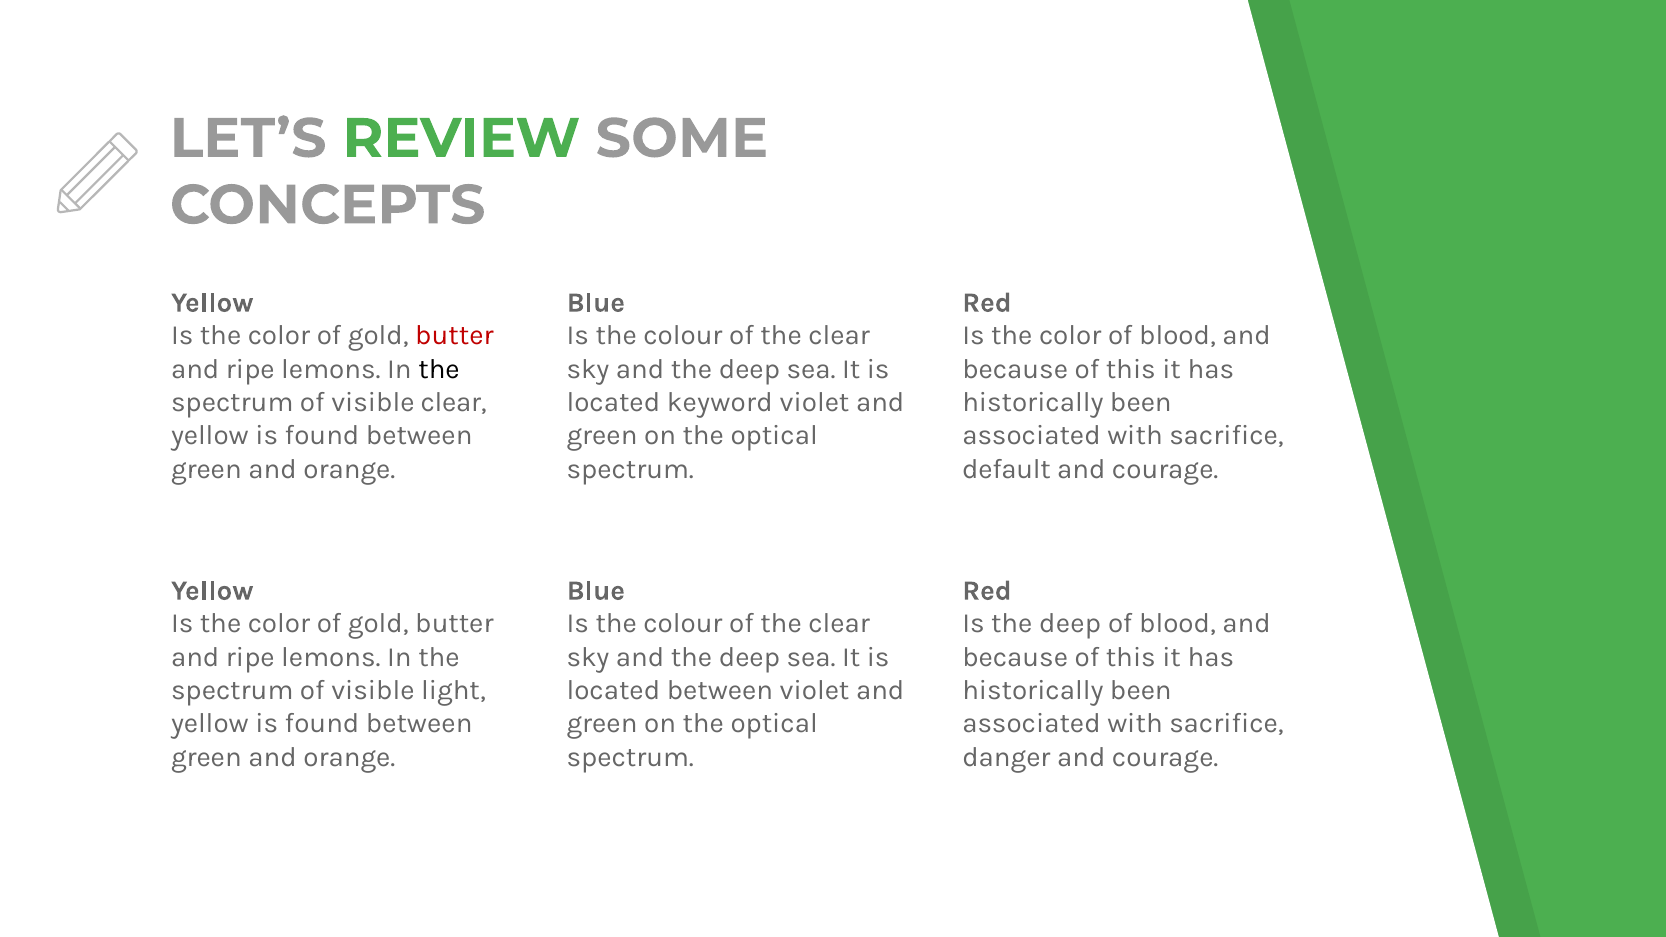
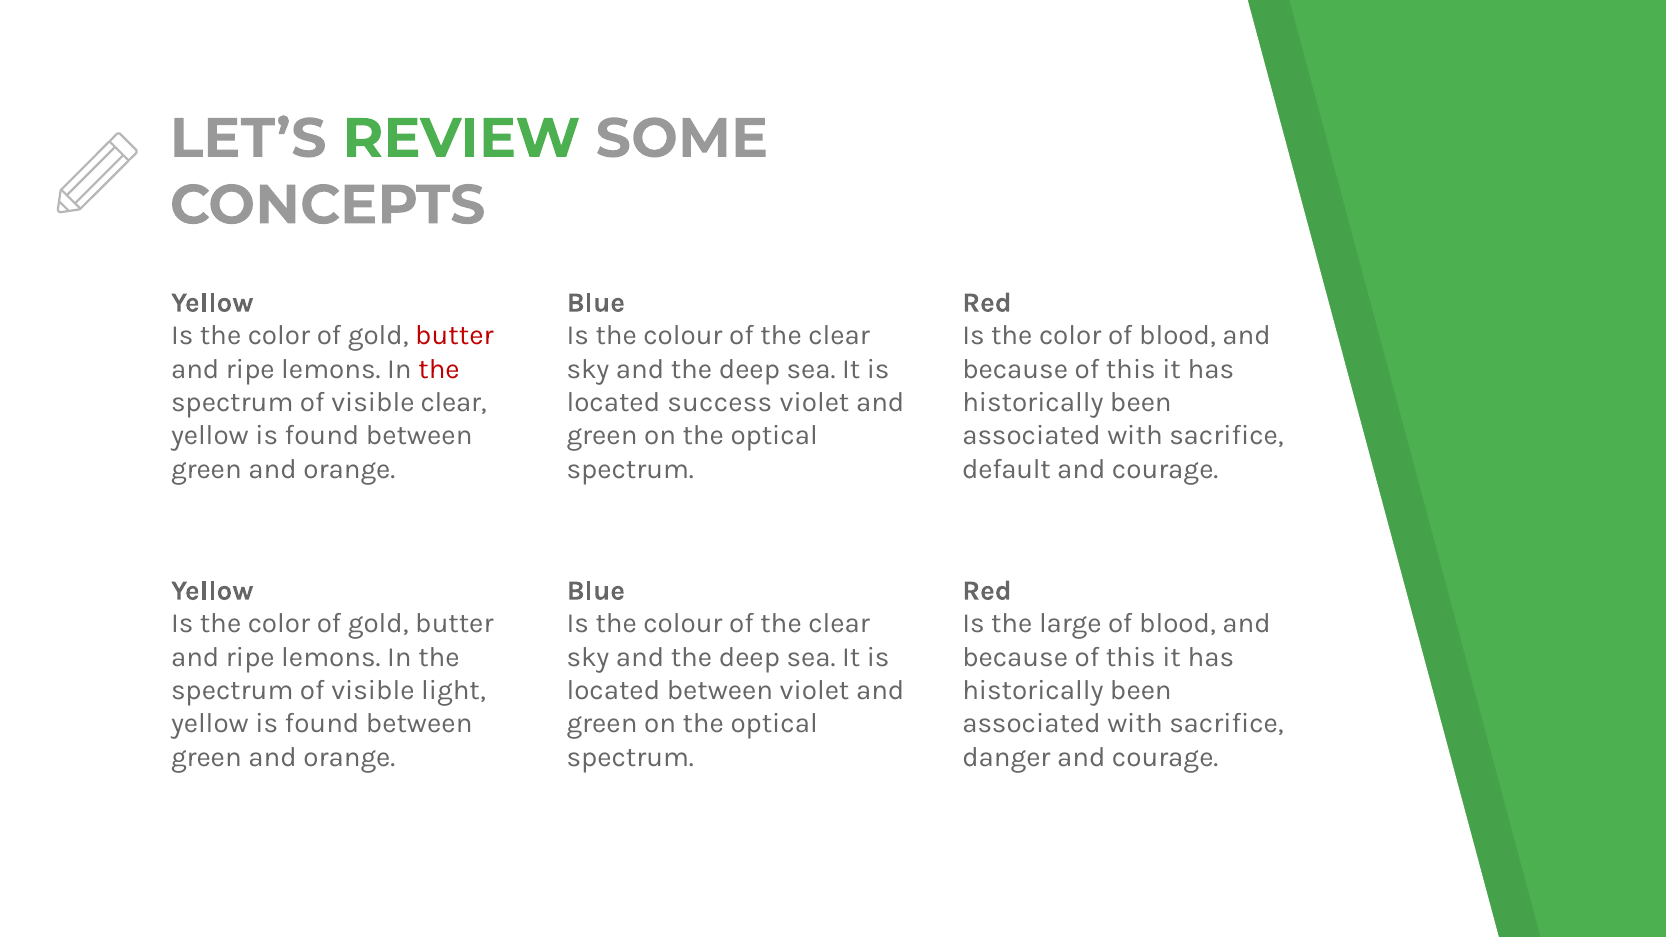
the colour: black -> red (439, 369)
keyword: keyword -> success (720, 402)
Is the deep: deep -> large (1070, 624)
